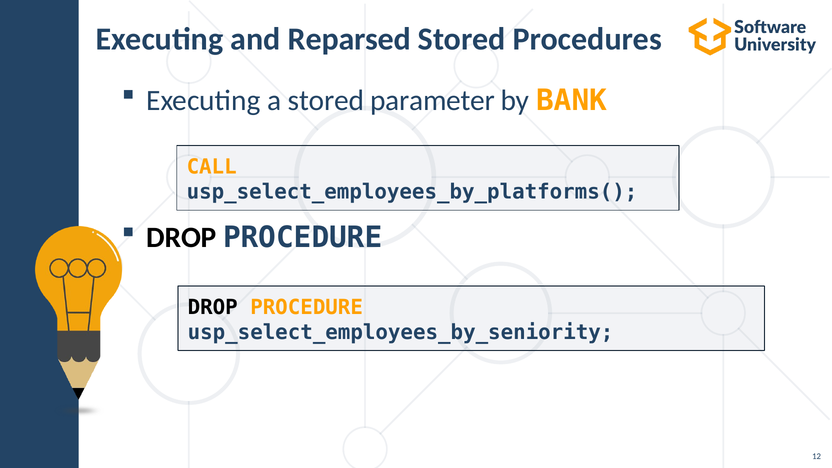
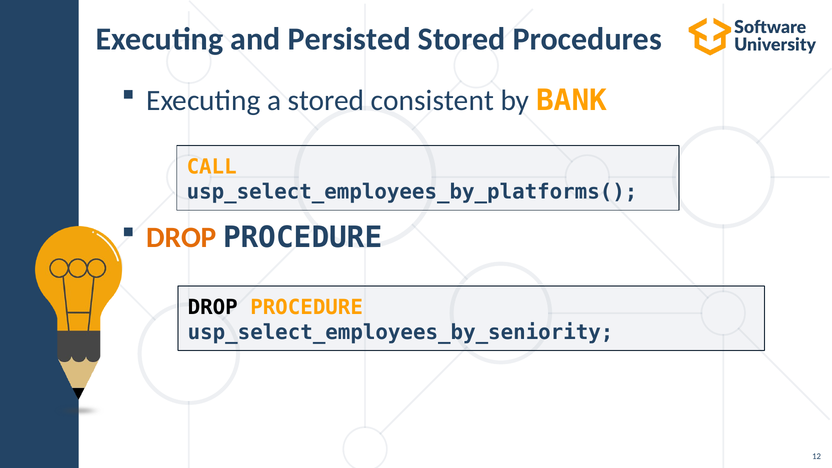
Reparsed: Reparsed -> Persisted (349, 39)
parameter: parameter -> consistent (432, 100)
DROP colour: black -> orange (181, 238)
